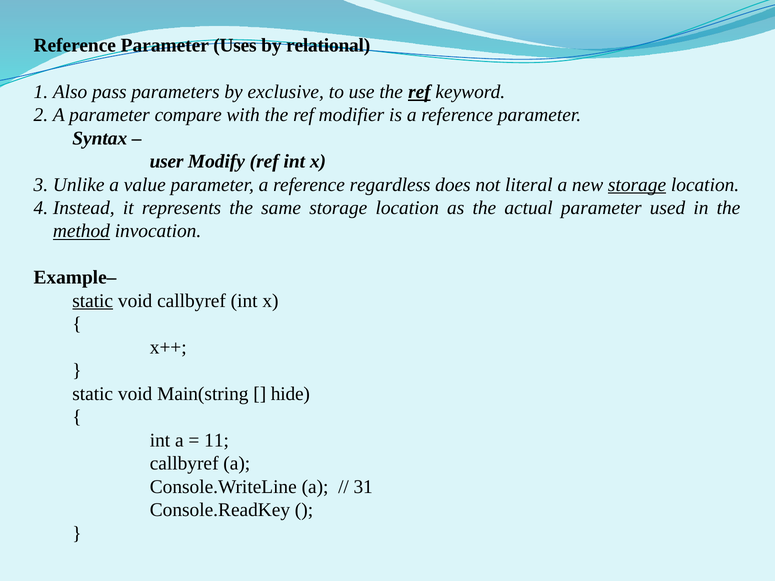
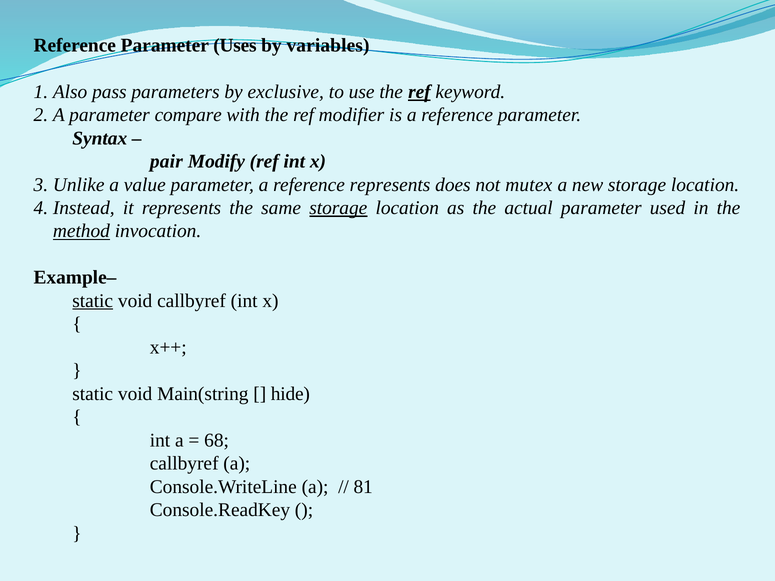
relational: relational -> variables (328, 45)
user: user -> pair (166, 161)
reference regardless: regardless -> represents (390, 185)
literal: literal -> mutex (529, 185)
storage underline: present -> none (637, 185)
storage underline: none -> present (338, 208)
11: 11 -> 68 (217, 440)
31: 31 -> 81 (363, 487)
